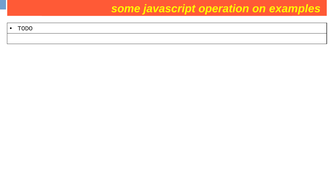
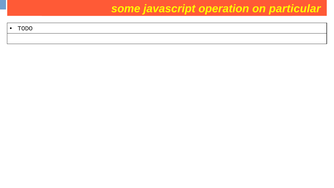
examples: examples -> particular (295, 9)
